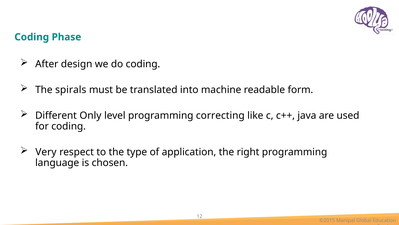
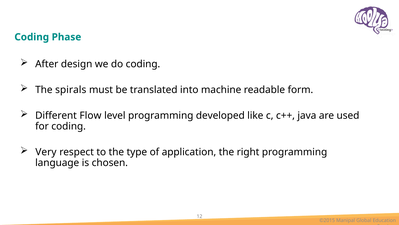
Only: Only -> Flow (90, 115)
correcting: correcting -> developed (220, 115)
